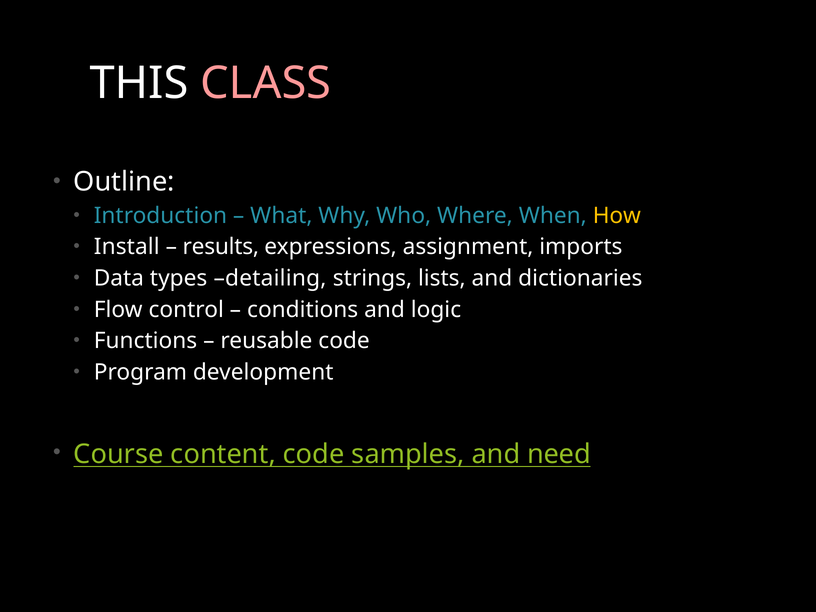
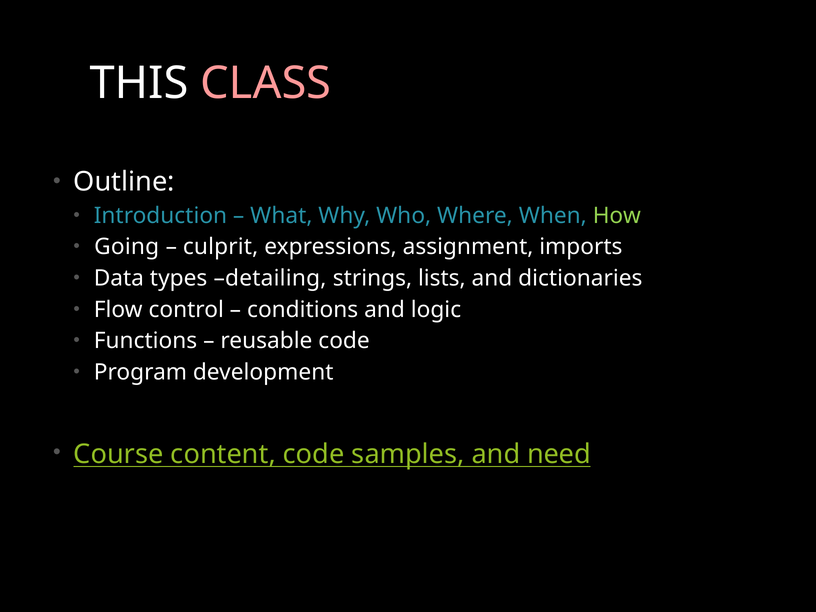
How colour: yellow -> light green (617, 216)
Install: Install -> Going (127, 247)
results: results -> culprit (221, 247)
